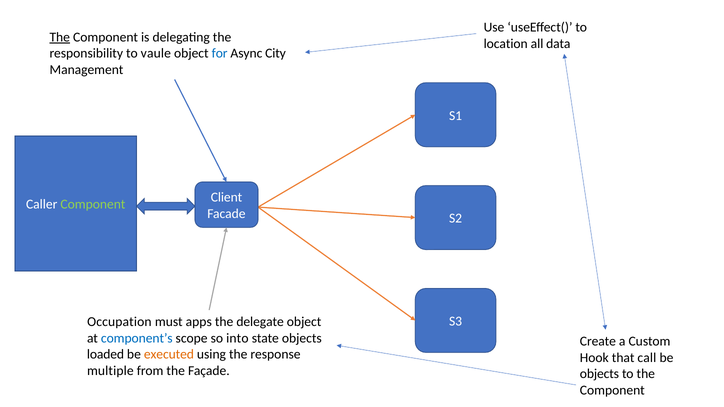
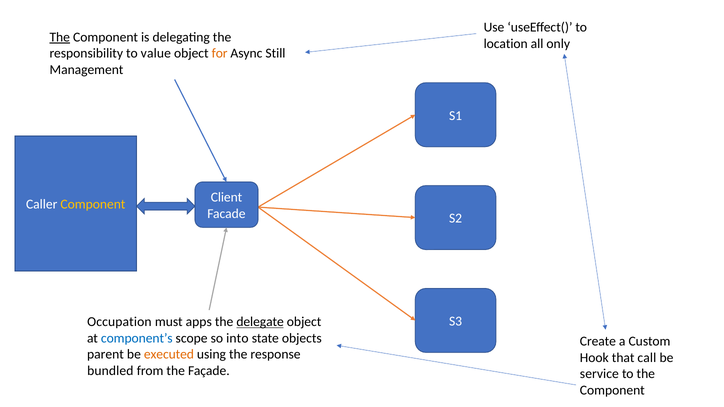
data: data -> only (558, 44)
vaule: vaule -> value (156, 53)
for colour: blue -> orange (220, 53)
City: City -> Still (275, 53)
Component colour: light green -> yellow (93, 205)
delegate underline: none -> present (260, 322)
loaded: loaded -> parent (105, 355)
multiple: multiple -> bundled (110, 371)
objects: objects -> service (599, 374)
